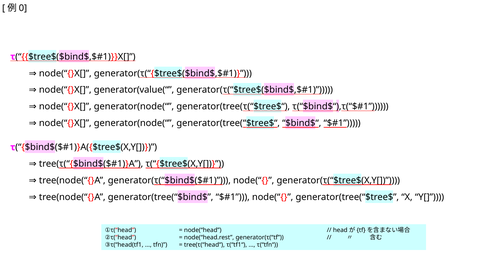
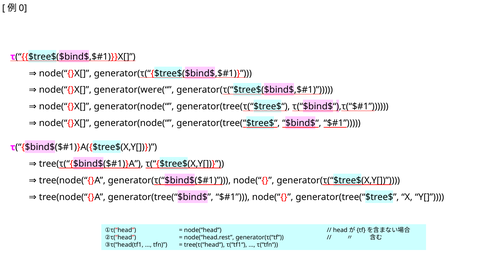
generator(value(“: generator(value(“ -> generator(were(“ (134, 90)
